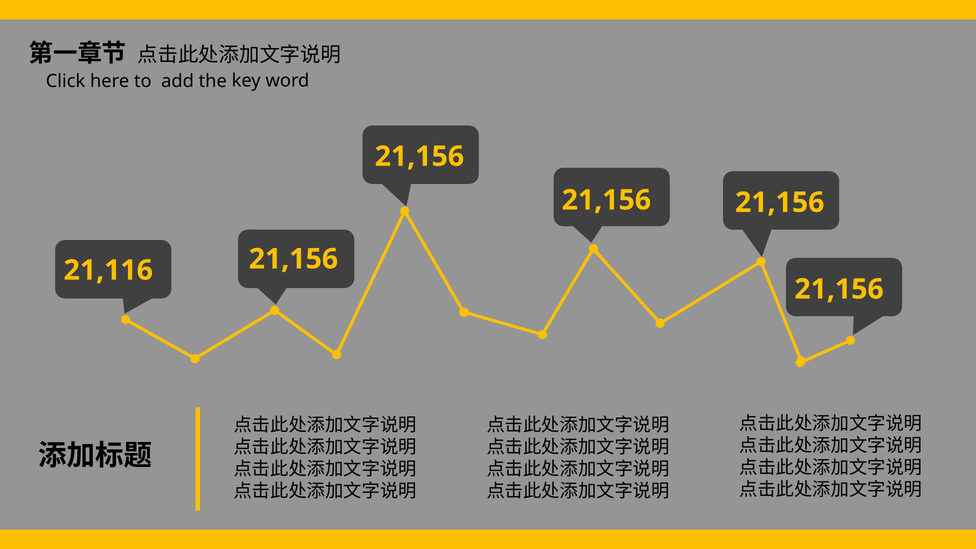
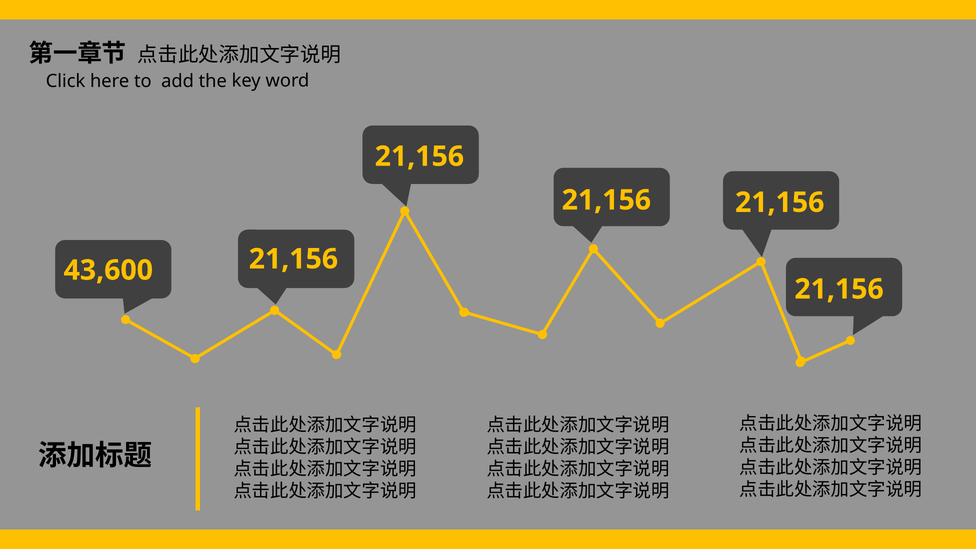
21,116: 21,116 -> 43,600 (108, 270)
